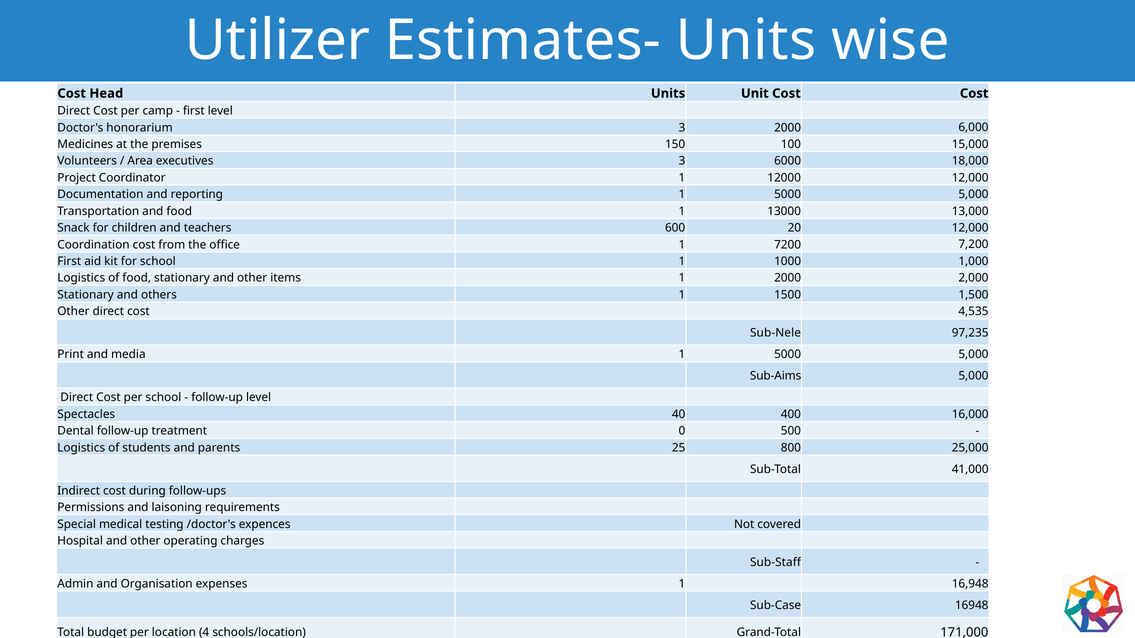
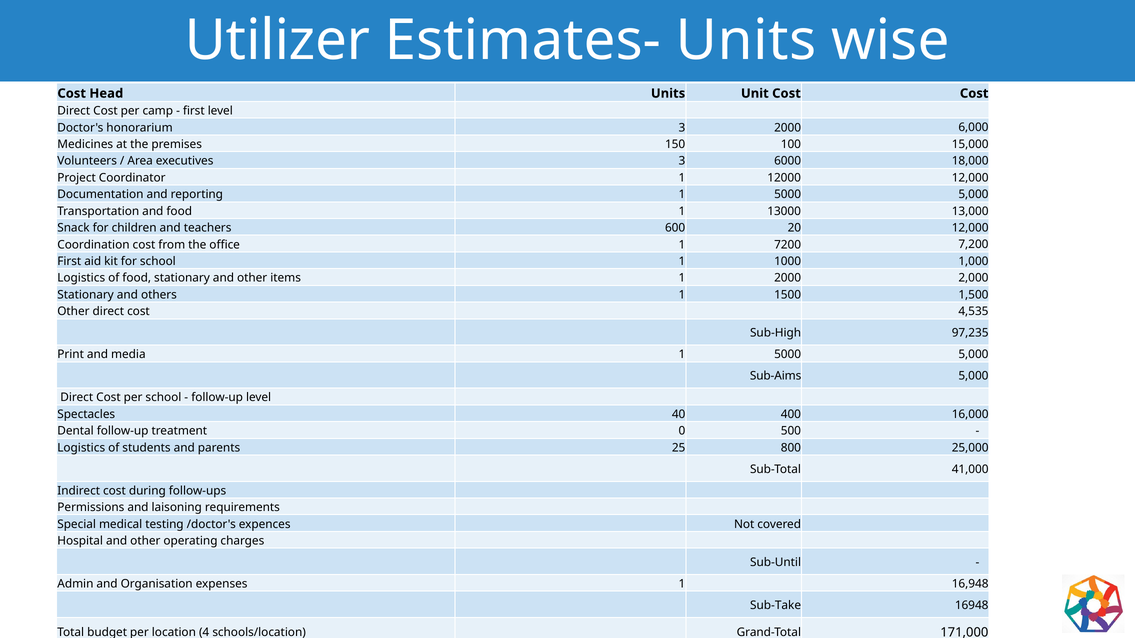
Sub-Nele: Sub-Nele -> Sub-High (776, 333)
Sub-Staff: Sub-Staff -> Sub-Until (776, 563)
Sub-Case: Sub-Case -> Sub-Take (776, 606)
